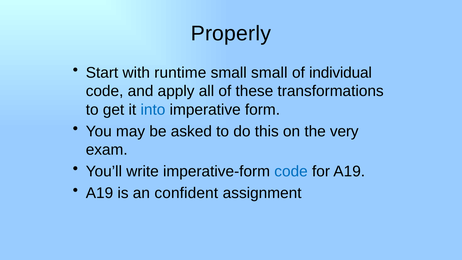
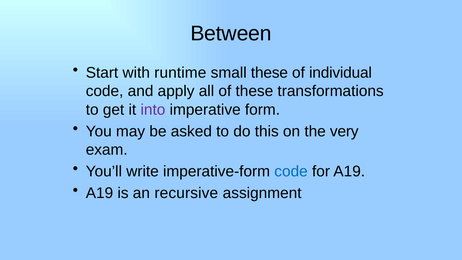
Properly: Properly -> Between (231, 34)
small small: small -> these (269, 73)
into colour: blue -> purple (153, 110)
confident: confident -> recursive (186, 193)
